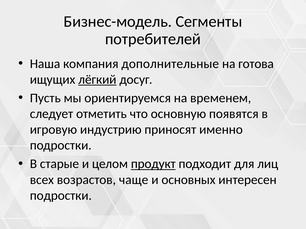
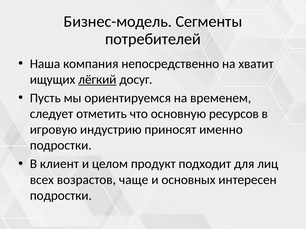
дополнительные: дополнительные -> непосредственно (170, 64)
готова: готова -> хватит (256, 64)
появятся: появятся -> ресурсов (234, 114)
старые: старые -> клиент (59, 164)
продукт underline: present -> none (153, 164)
